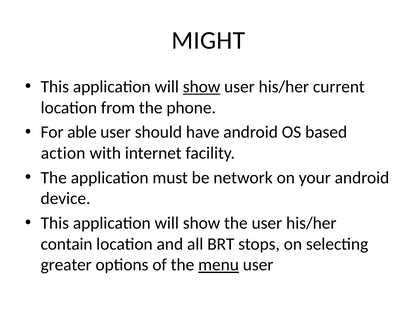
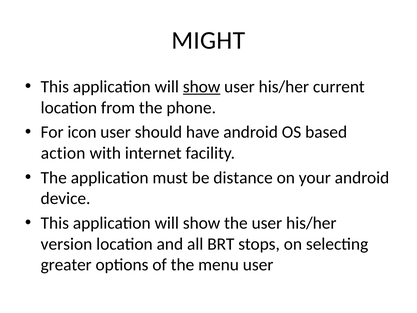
able: able -> icon (82, 132)
network: network -> distance (243, 178)
contain: contain -> version (66, 244)
menu underline: present -> none (219, 265)
